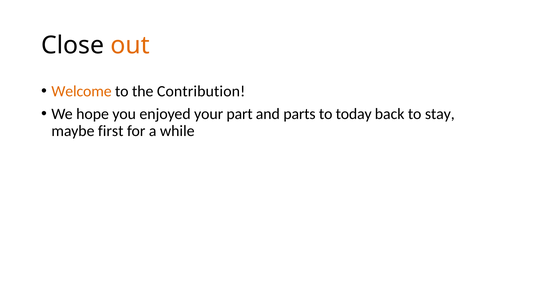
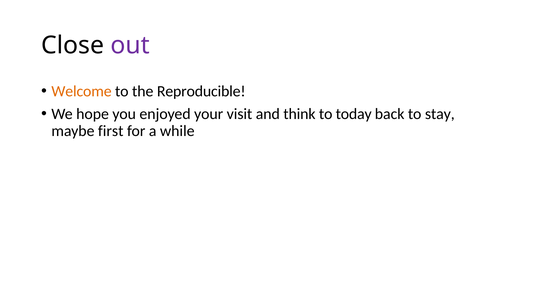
out colour: orange -> purple (130, 45)
Contribution: Contribution -> Reproducible (201, 91)
part: part -> visit (239, 114)
parts: parts -> think (299, 114)
